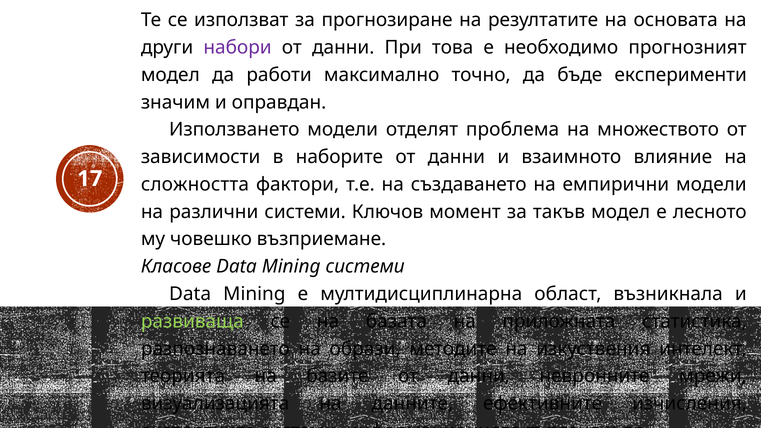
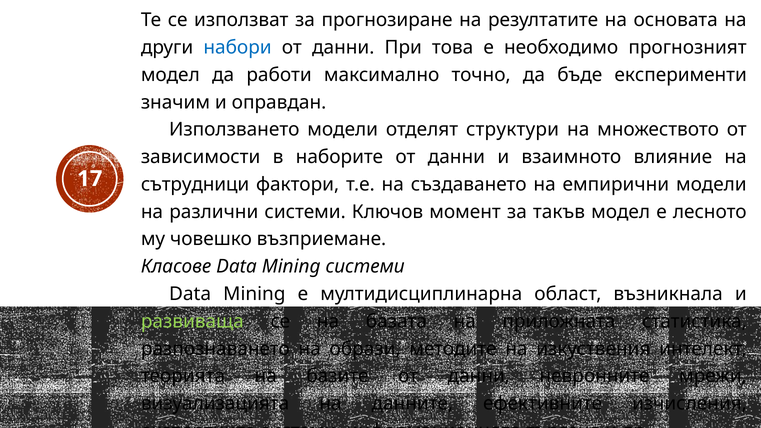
набори colour: purple -> blue (238, 47)
проблема: проблема -> структури (513, 130)
сложността: сложността -> сътрудници (195, 184)
